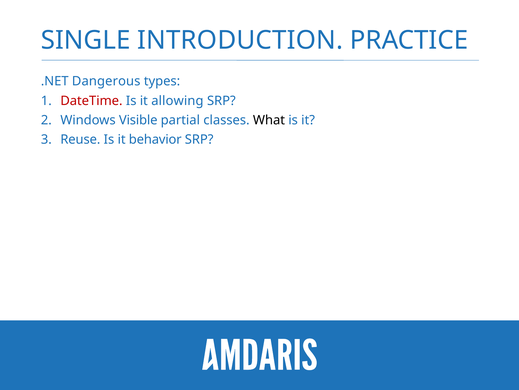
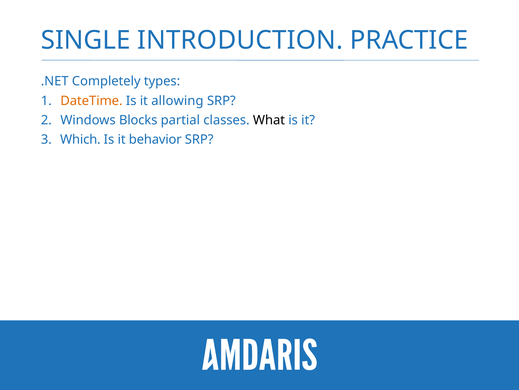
Dangerous: Dangerous -> Completely (106, 81)
DateTime colour: red -> orange (91, 101)
Visible: Visible -> Blocks (138, 120)
Reuse: Reuse -> Which (80, 139)
